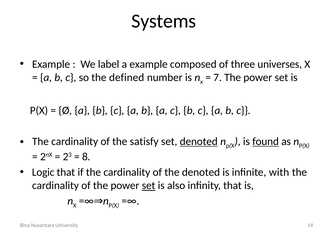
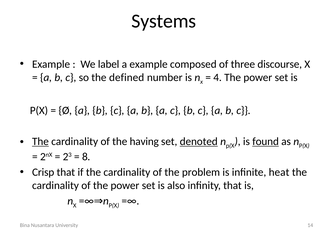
universes: universes -> discourse (280, 64)
7: 7 -> 4 (218, 77)
The underline: none -> present (40, 141)
satisfy: satisfy -> having (144, 141)
Logic: Logic -> Crisp (43, 172)
the denoted: denoted -> problem (201, 172)
with: with -> heat (279, 172)
set underline: present -> none (149, 185)
